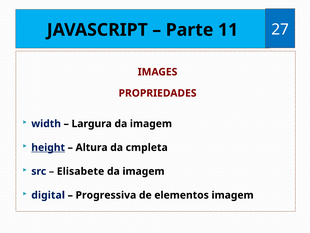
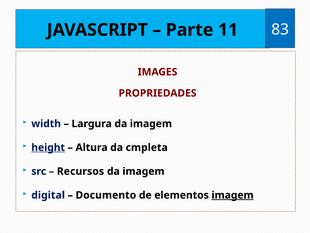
27: 27 -> 83 (280, 29)
Elisabete: Elisabete -> Recursos (80, 171)
Progressiva: Progressiva -> Documento (106, 195)
imagem underline: none -> present (233, 195)
